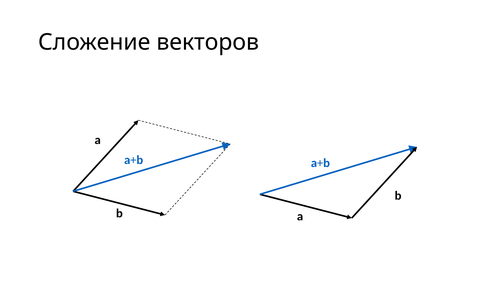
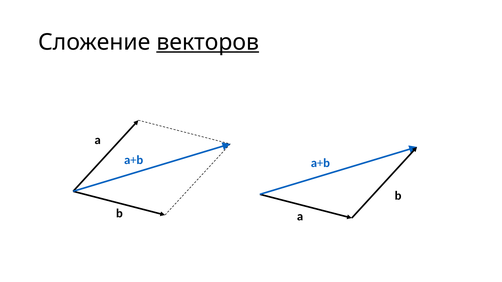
векторов underline: none -> present (208, 42)
